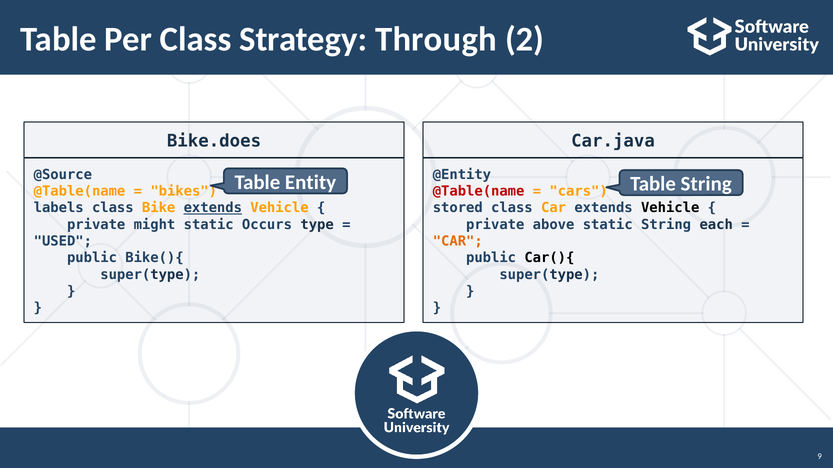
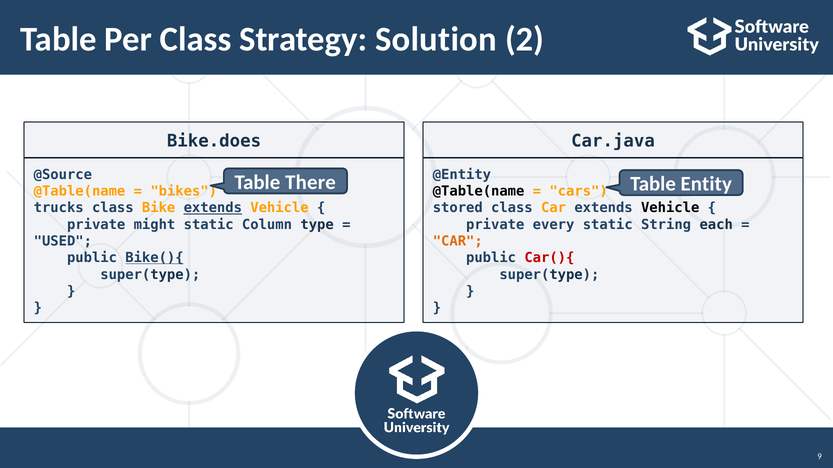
Through: Through -> Solution (436, 39)
Entity: Entity -> There (311, 183)
Table String: String -> Entity (706, 184)
@Table(name colour: red -> black (479, 192)
labels: labels -> trucks (59, 208)
Occurs: Occurs -> Column (267, 225)
above: above -> every (554, 225)
Bike(){ underline: none -> present (154, 258)
Car(){ colour: black -> red (549, 258)
